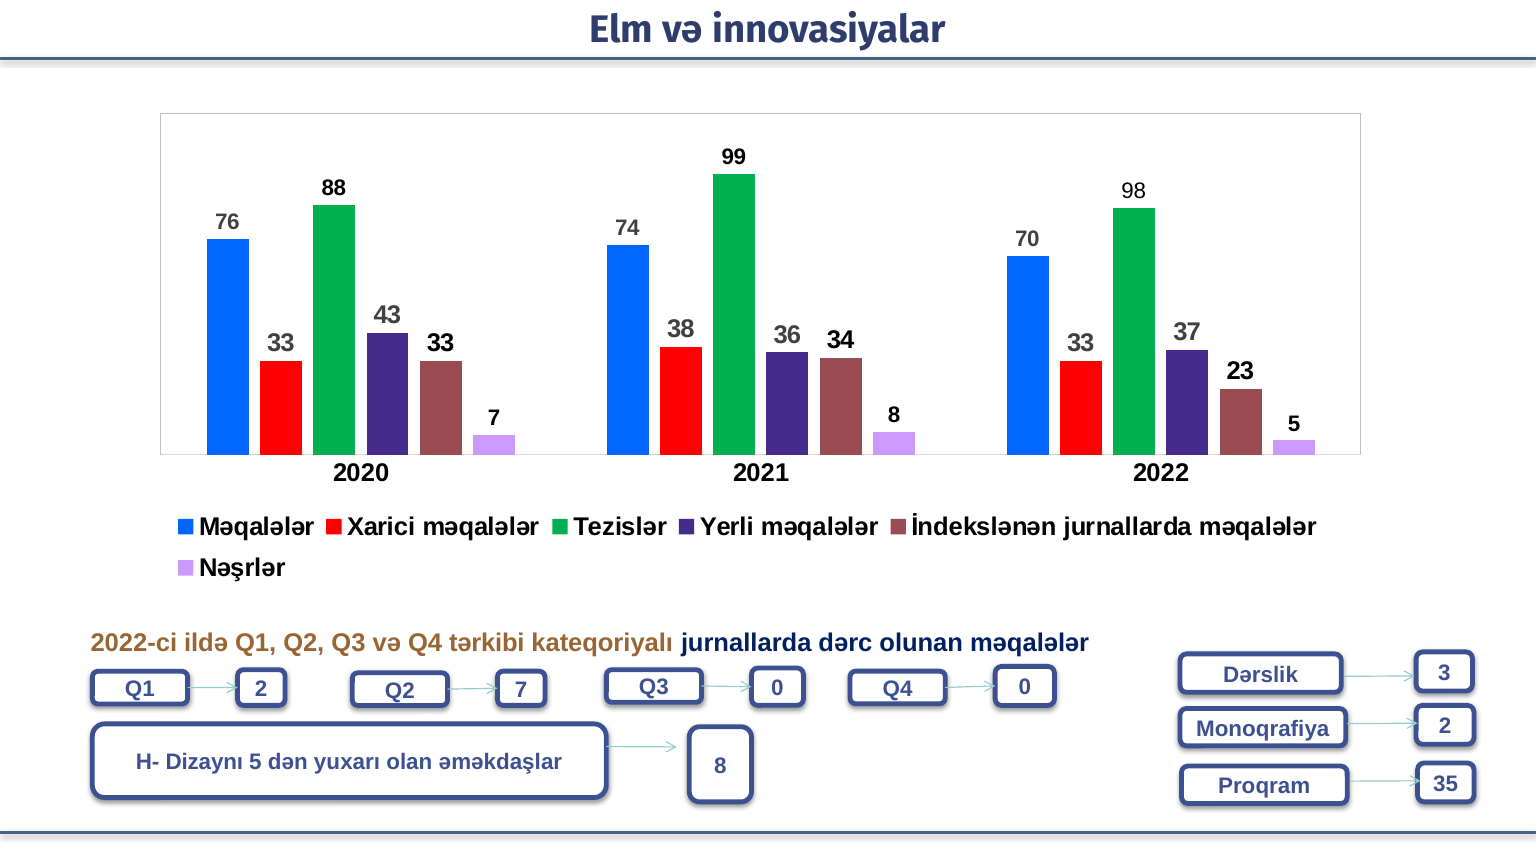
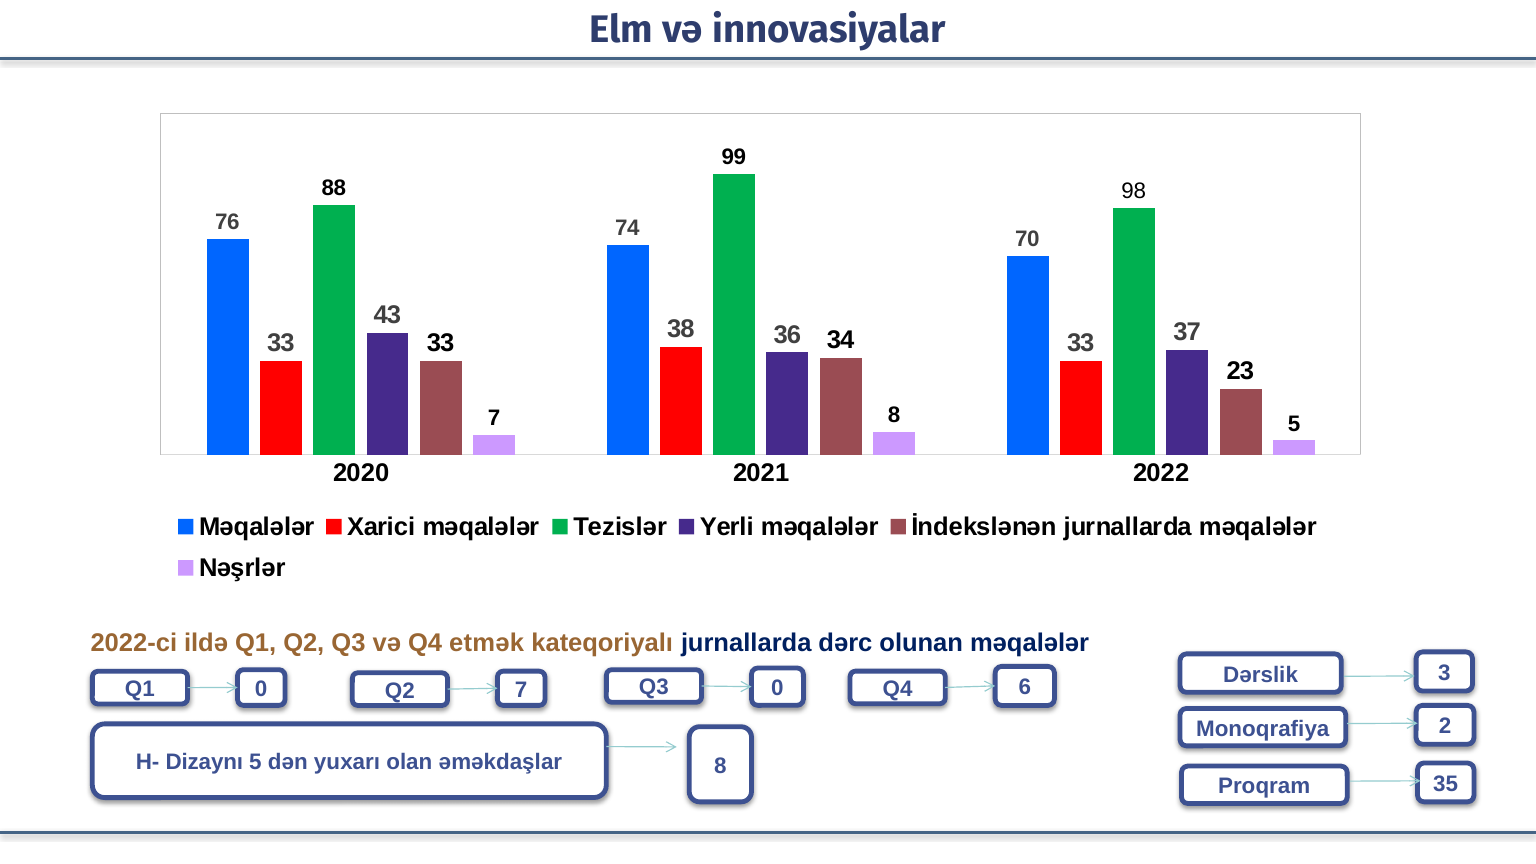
tərkibi: tərkibi -> etmək (487, 643)
Q1 2: 2 -> 0 (261, 689)
Q4 0: 0 -> 6 (1025, 687)
